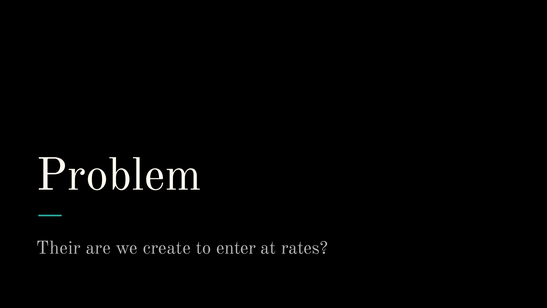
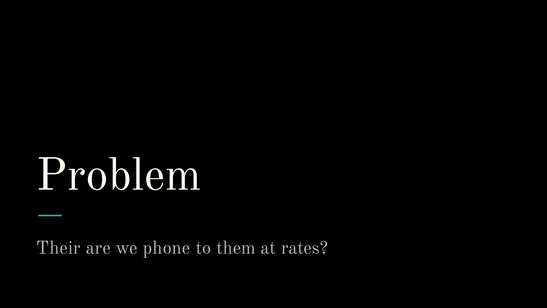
create: create -> phone (167, 247)
enter: enter -> them (236, 247)
